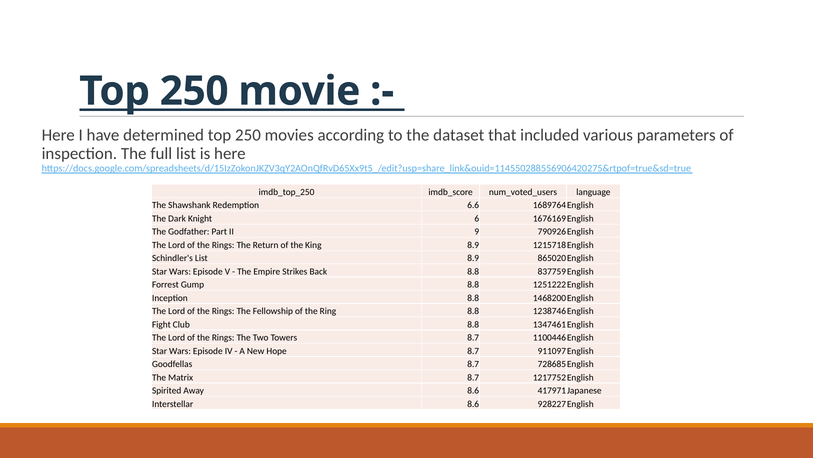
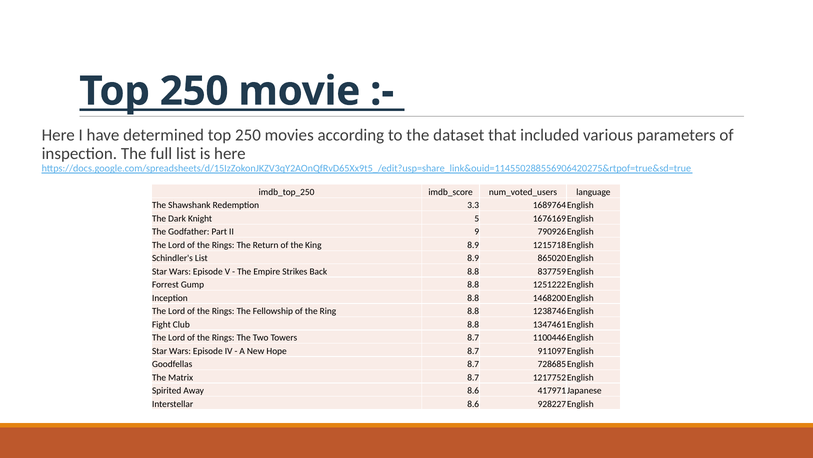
6.6: 6.6 -> 3.3 (473, 205)
6: 6 -> 5 (477, 218)
